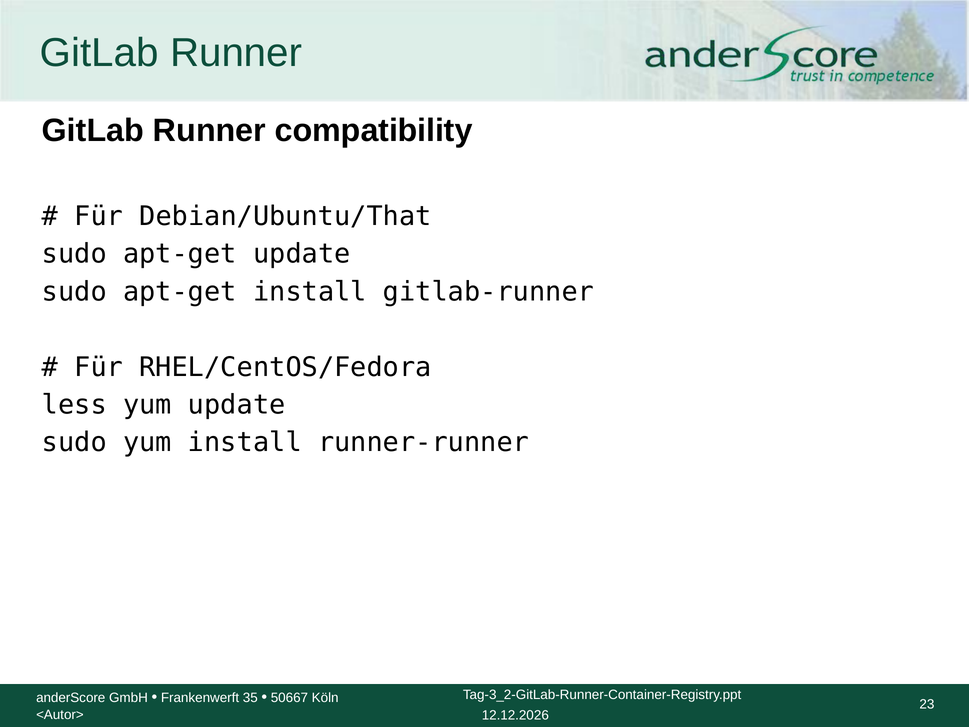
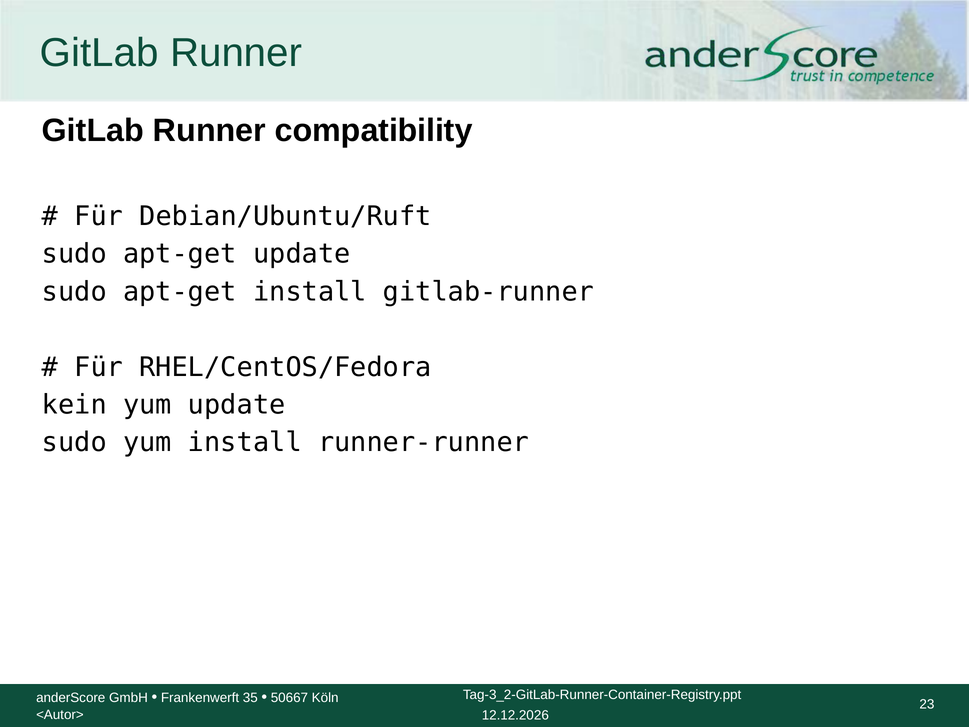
Debian/Ubuntu/That: Debian/Ubuntu/That -> Debian/Ubuntu/Ruft (285, 216)
less: less -> kein (74, 405)
